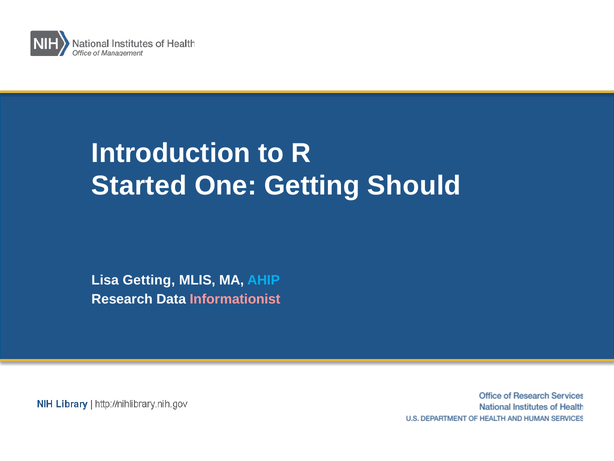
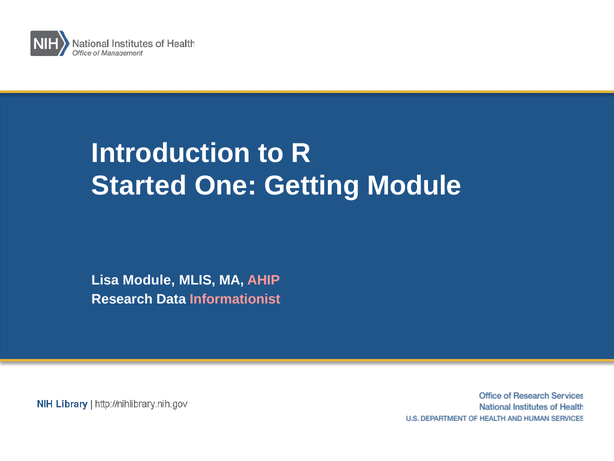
Getting Should: Should -> Module (414, 186)
Lisa Getting: Getting -> Module (149, 280)
AHIP colour: light blue -> pink (264, 280)
